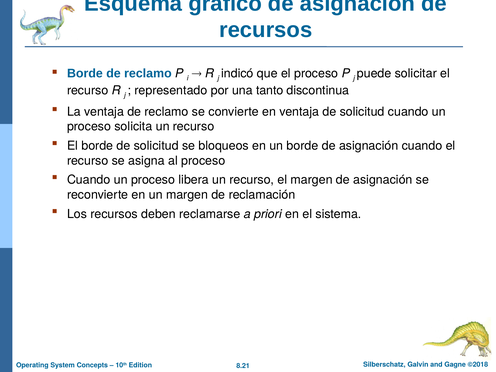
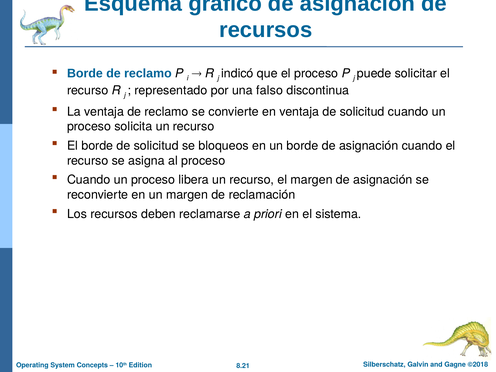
tanto: tanto -> falso (270, 90)
